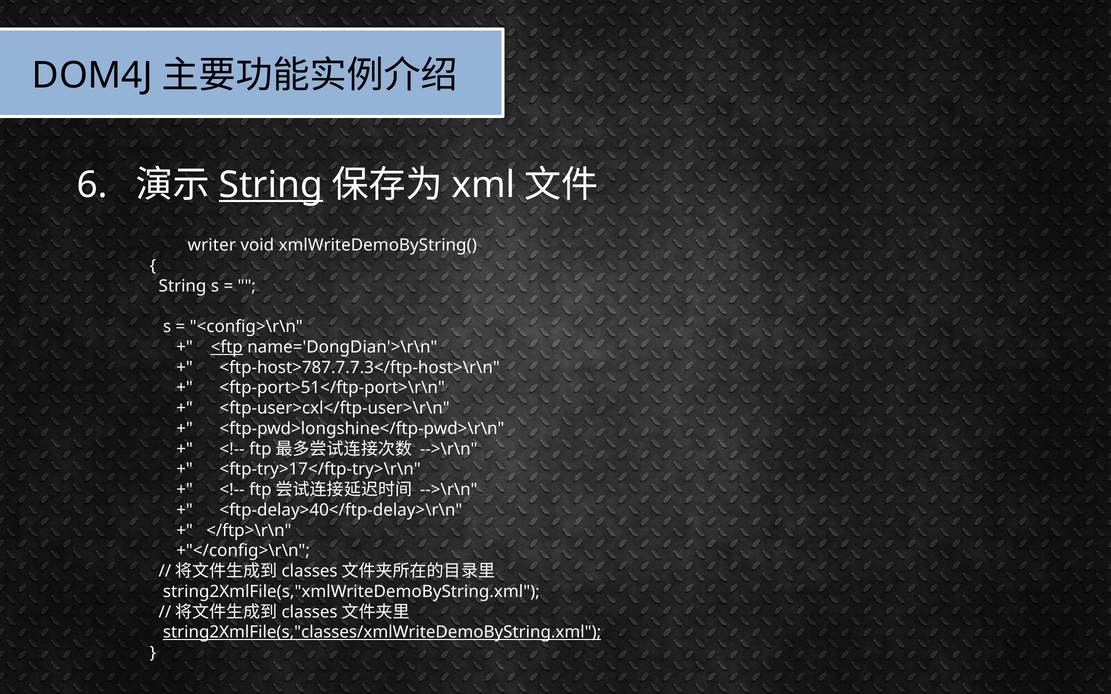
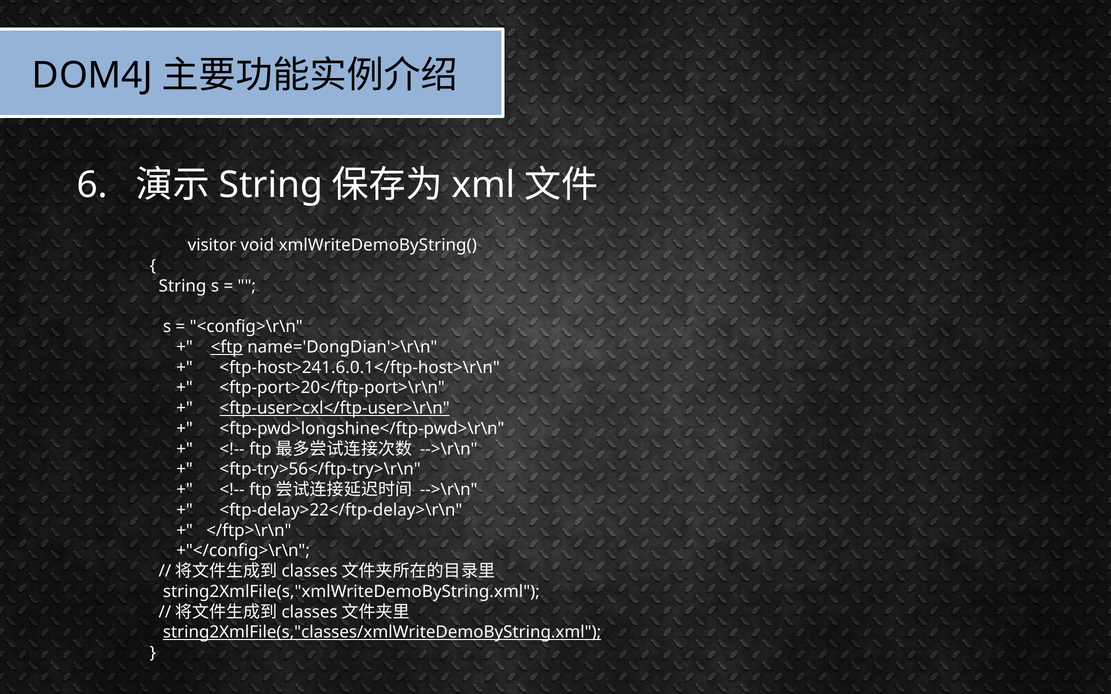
String underline: present -> none (271, 185)
writer: writer -> visitor (212, 245)
<ftp-host>787.7.7.3</ftp-host>\r\n: <ftp-host>787.7.7.3</ftp-host>\r\n -> <ftp-host>241.6.0.1</ftp-host>\r\n (360, 368)
<ftp-port>51</ftp-port>\r\n: <ftp-port>51</ftp-port>\r\n -> <ftp-port>20</ftp-port>\r\n (332, 388)
<ftp-user>cxl</ftp-user>\r\n underline: none -> present (335, 408)
<ftp-try>17</ftp-try>\r\n: <ftp-try>17</ftp-try>\r\n -> <ftp-try>56</ftp-try>\r\n (320, 470)
<ftp-delay>40</ftp-delay>\r\n: <ftp-delay>40</ftp-delay>\r\n -> <ftp-delay>22</ftp-delay>\r\n (341, 510)
